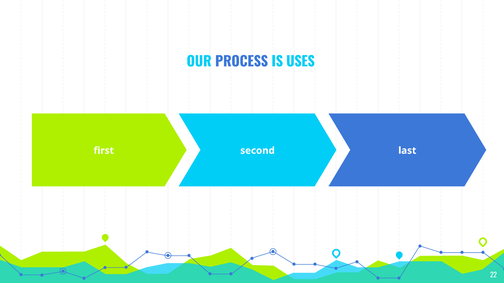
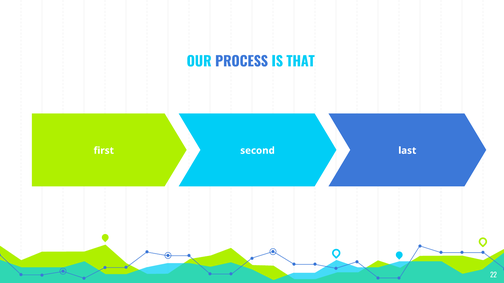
USES: USES -> THAT (301, 62)
